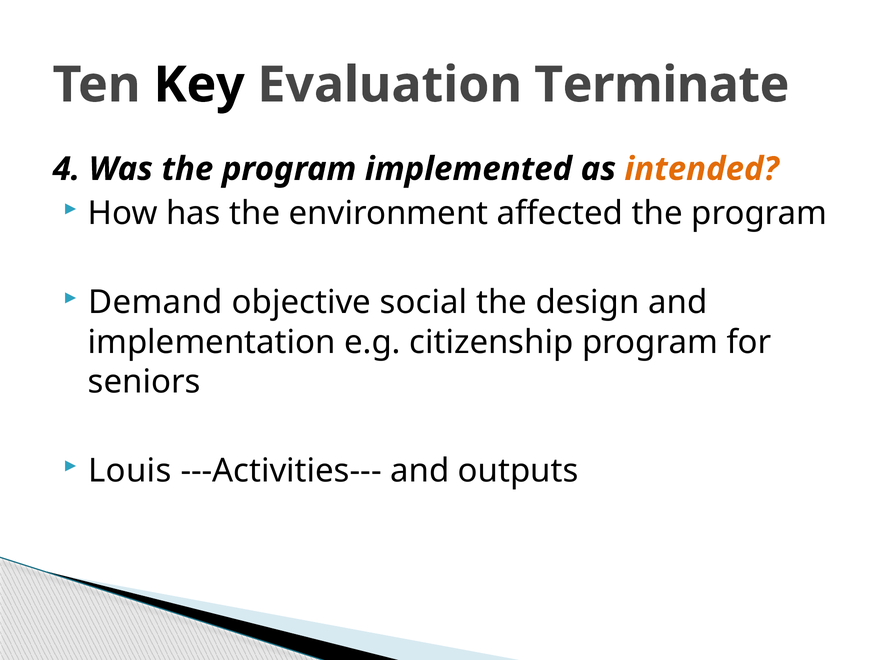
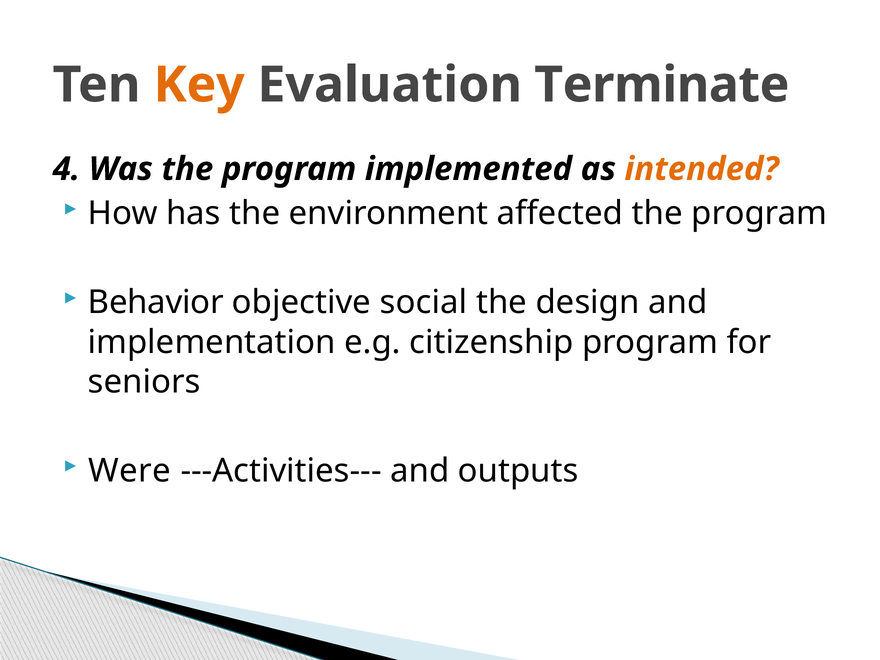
Key colour: black -> orange (199, 85)
Demand: Demand -> Behavior (156, 303)
Louis: Louis -> Were (130, 471)
